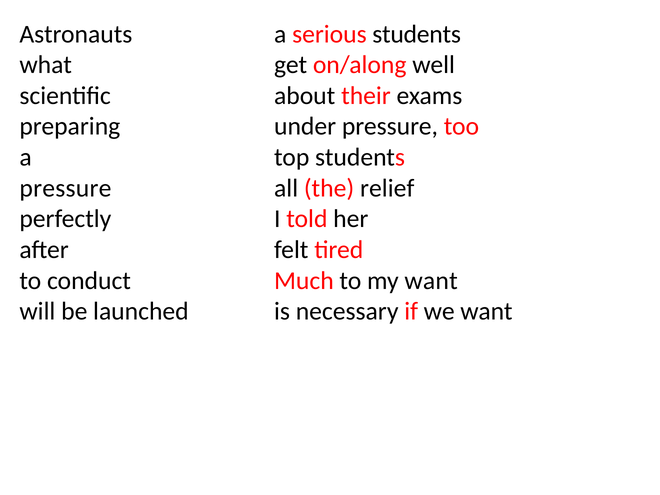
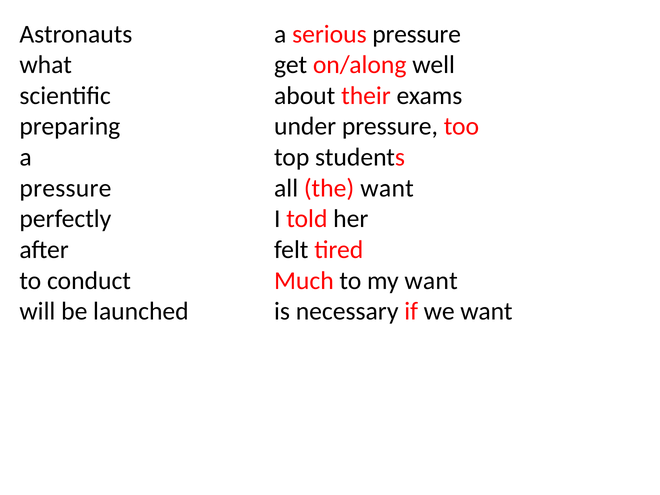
serious students: students -> pressure (417, 34)
the relief: relief -> want (387, 188)
